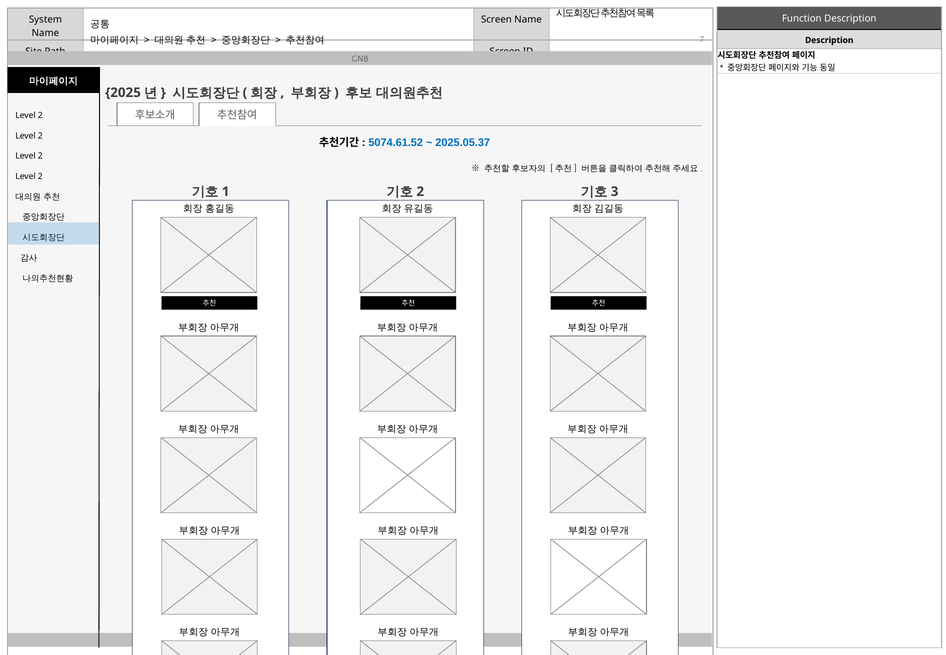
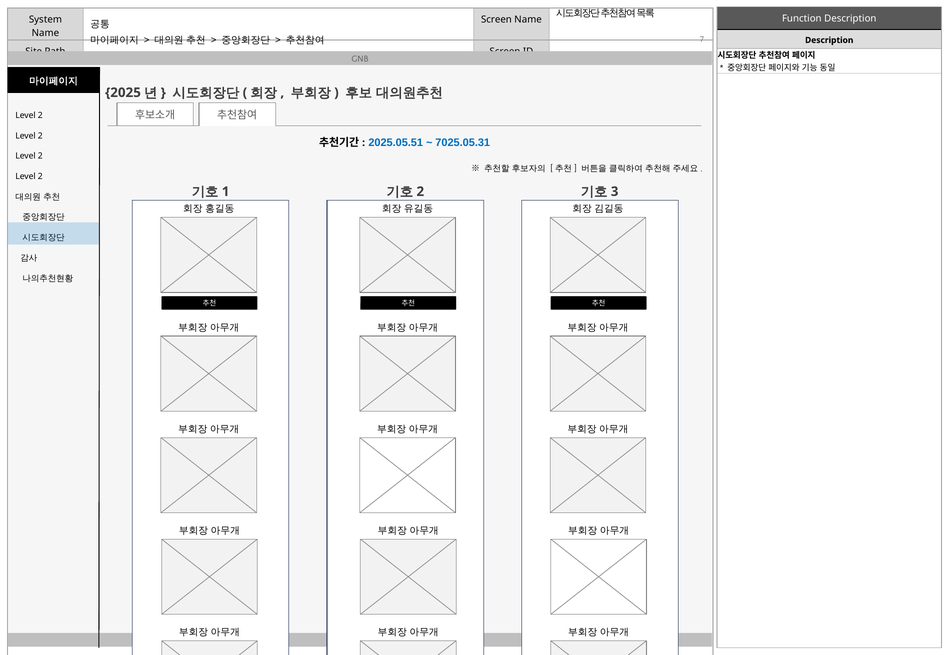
5074.61.52: 5074.61.52 -> 2025.05.51 (396, 143)
2025.05.37: 2025.05.37 -> 7025.05.31 (463, 143)
